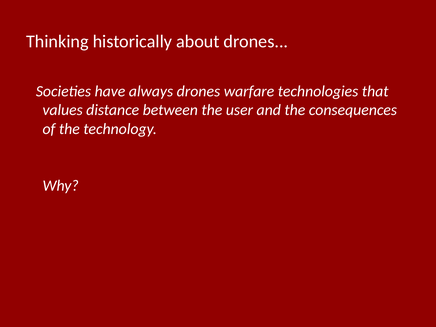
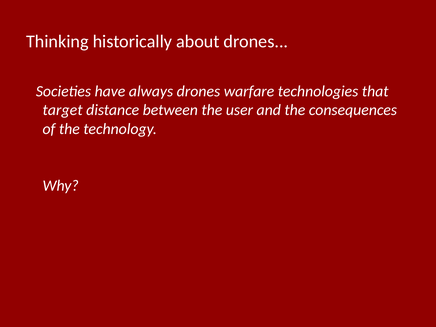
values: values -> target (63, 110)
